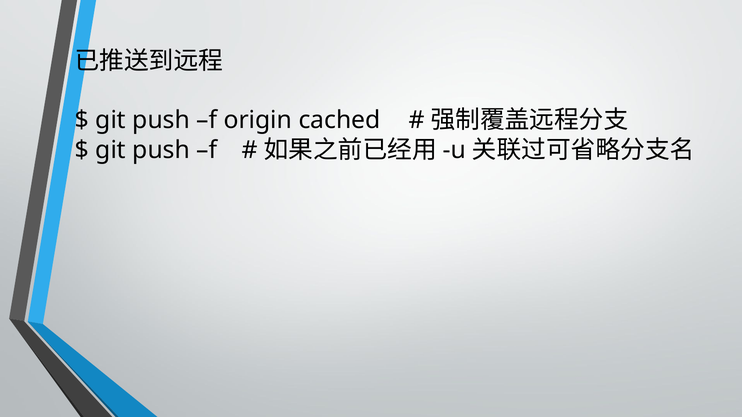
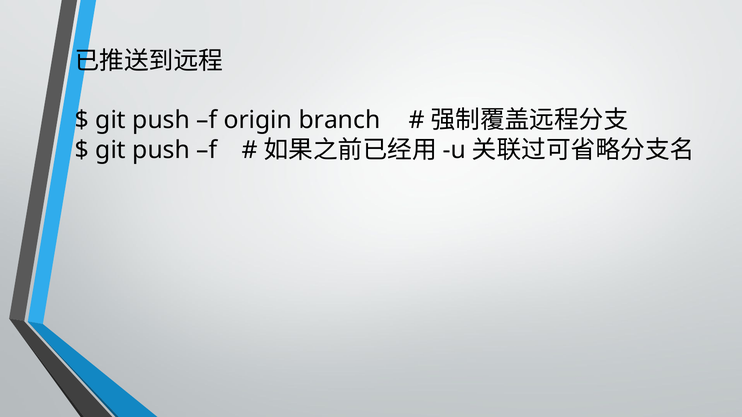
cached: cached -> branch (339, 120)
